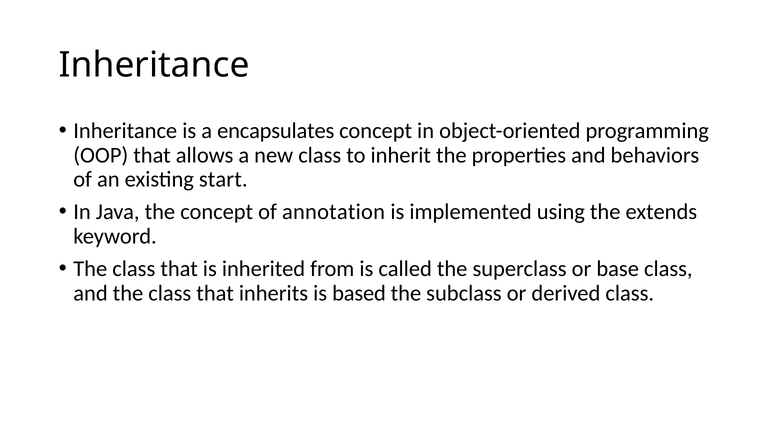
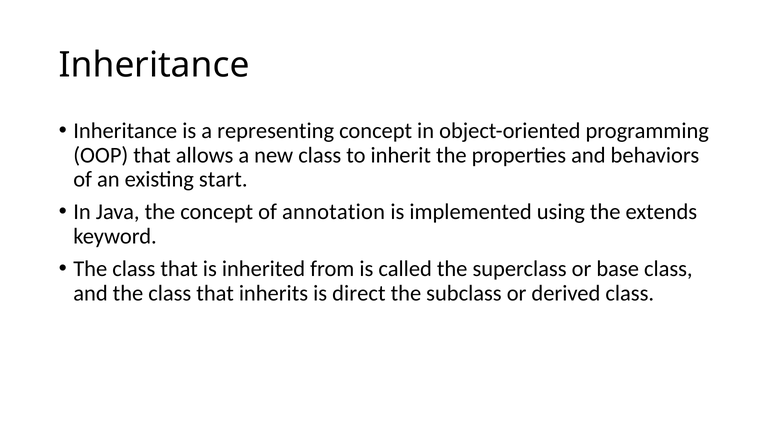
encapsulates: encapsulates -> representing (276, 131)
based: based -> direct (359, 293)
